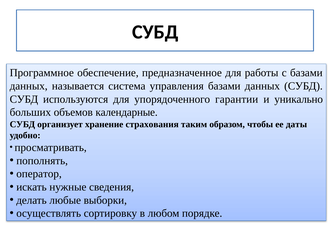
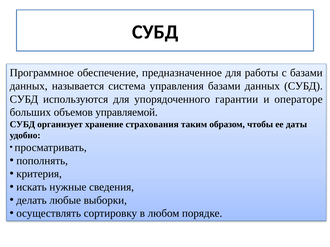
уникально: уникально -> операторе (299, 99)
календарные: календарные -> управляемой (127, 113)
оператор: оператор -> критерия (39, 174)
